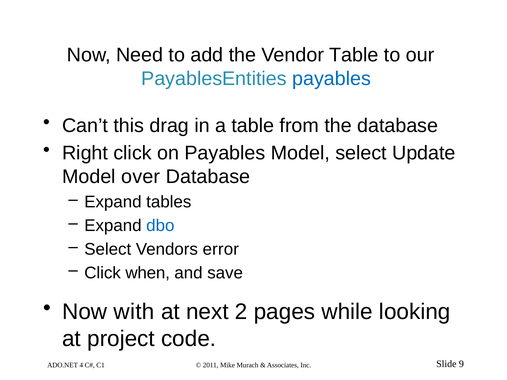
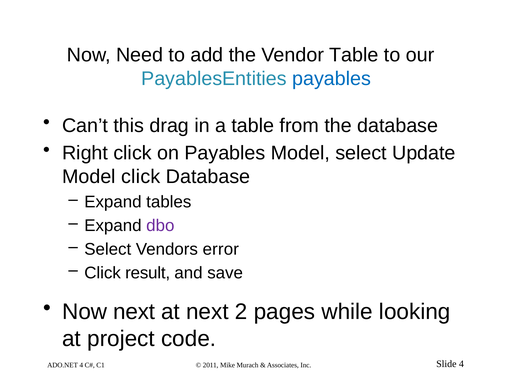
Model over: over -> click (141, 177)
dbo colour: blue -> purple (160, 226)
when: when -> result (148, 273)
Now with: with -> next (134, 312)
Slide 9: 9 -> 4 (461, 364)
